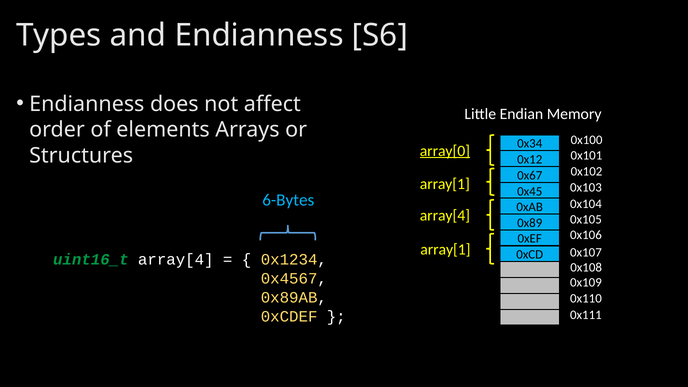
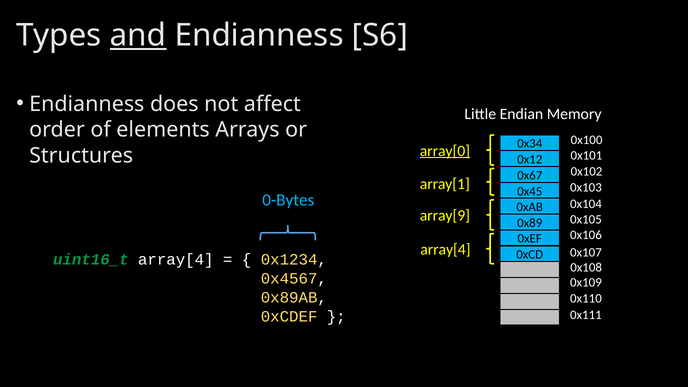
and underline: none -> present (138, 36)
6-Bytes: 6-Bytes -> 0-Bytes (288, 200)
array[4: array[4 -> array[9 (445, 216)
array[1: array[1 -> array[4 (445, 250)
